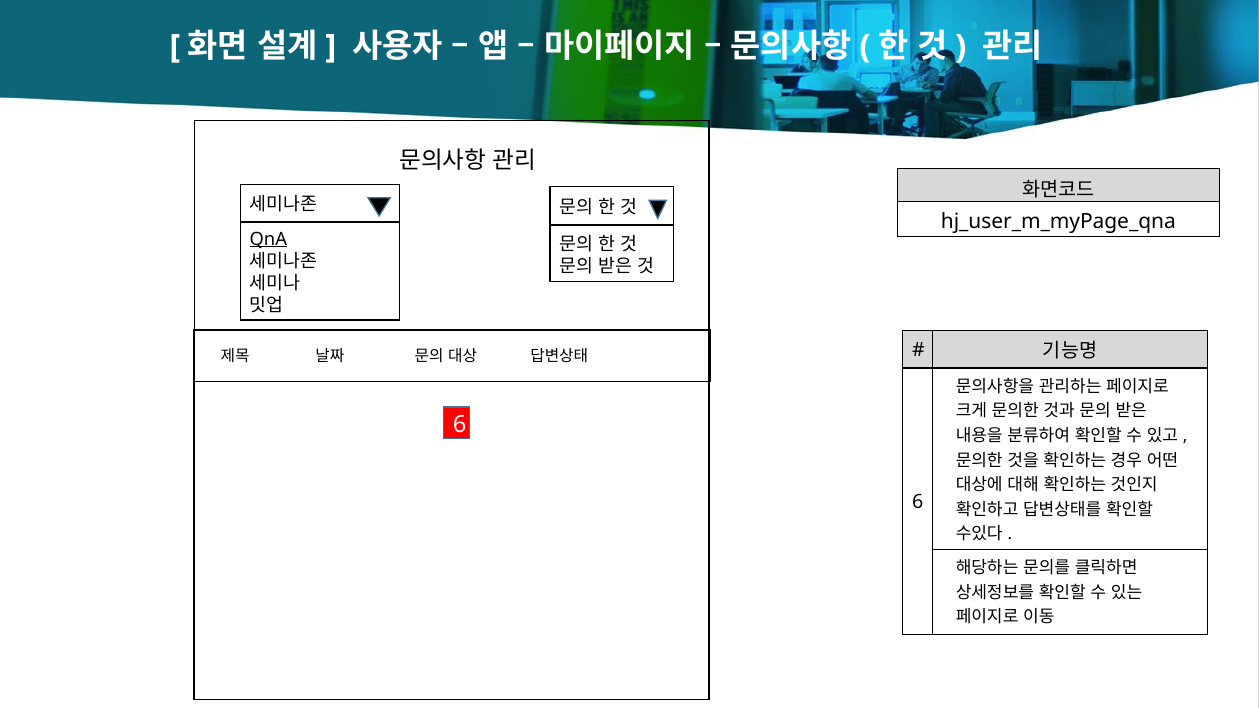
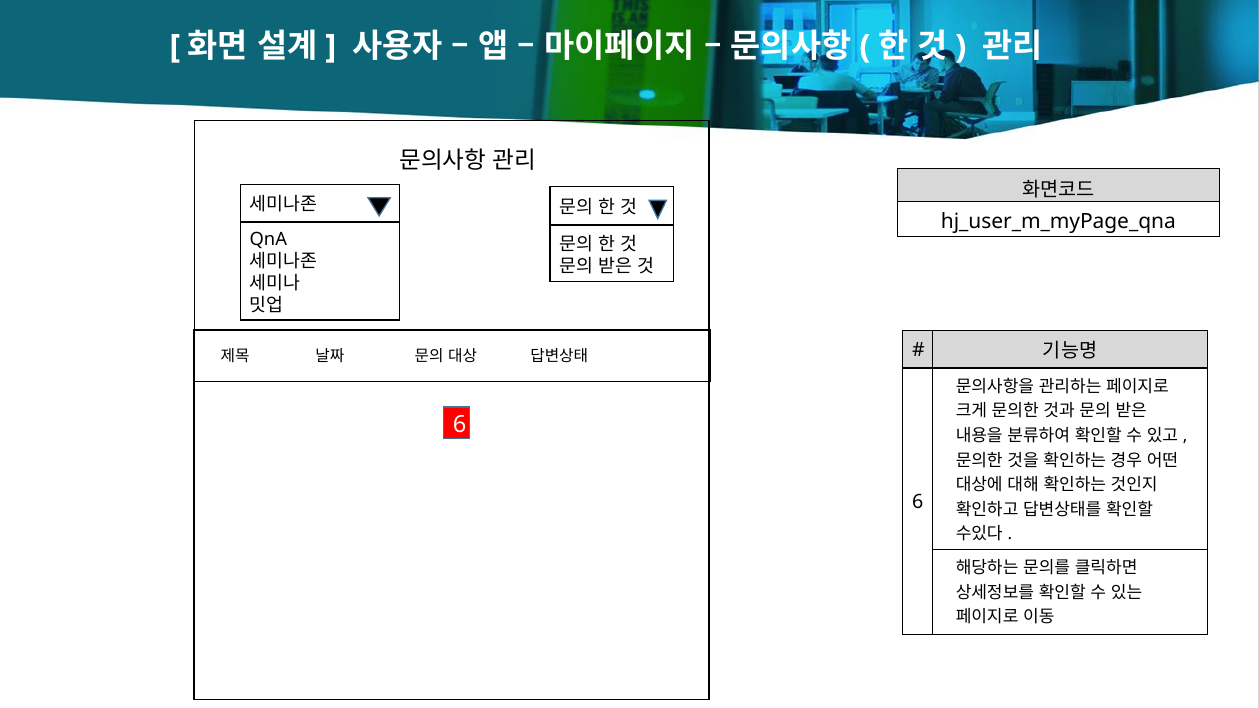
QnA underline: present -> none (268, 239)
